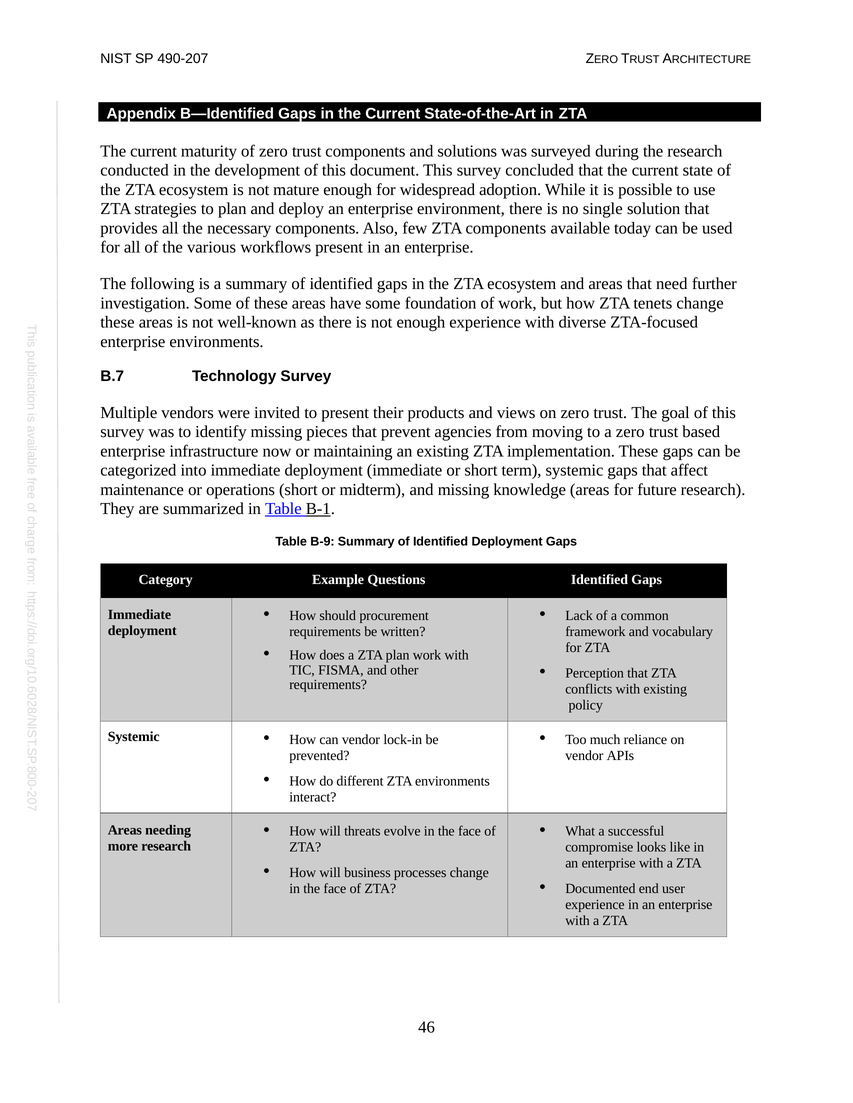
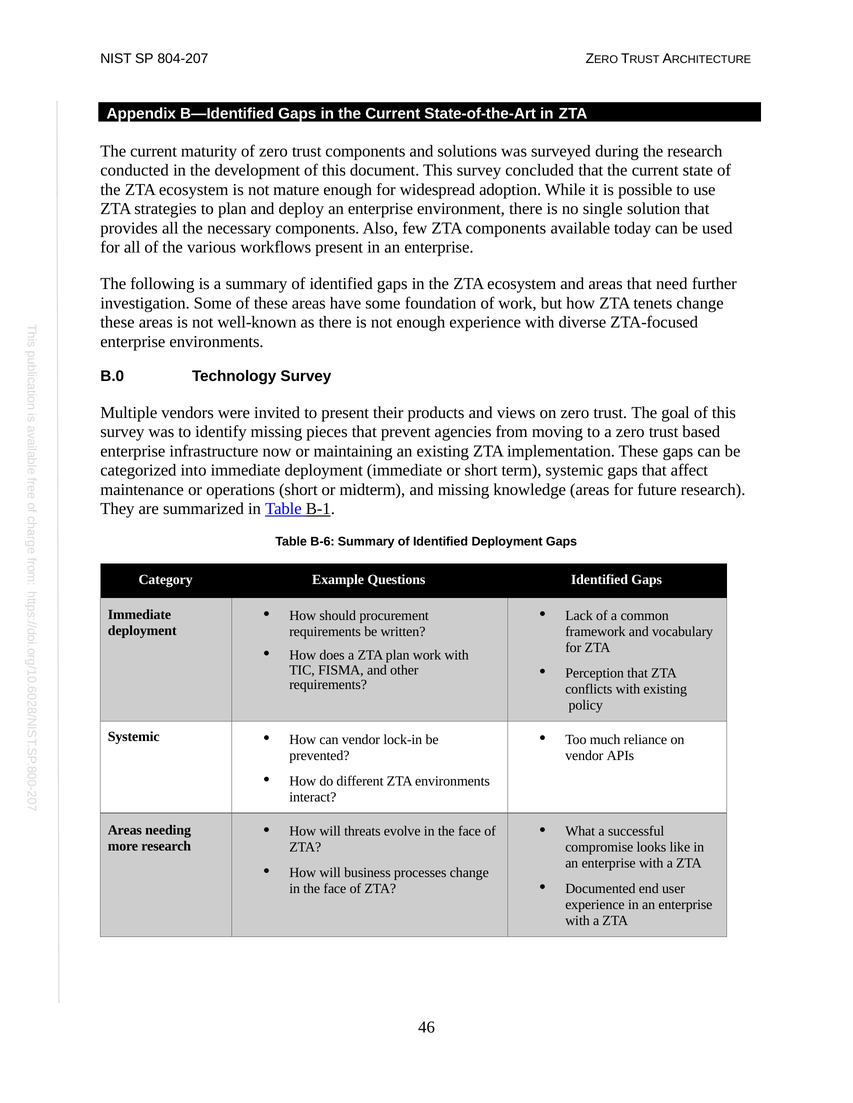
490-207: 490-207 -> 804-207 (183, 59)
B.7: B.7 -> B.0 (112, 377)
B-9: B-9 -> B-6 (322, 542)
